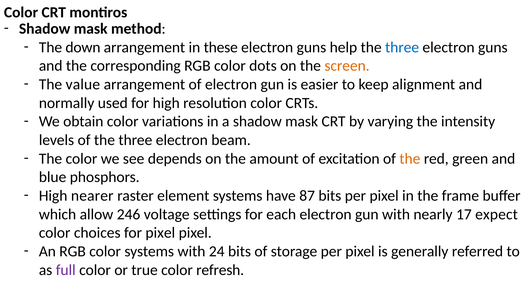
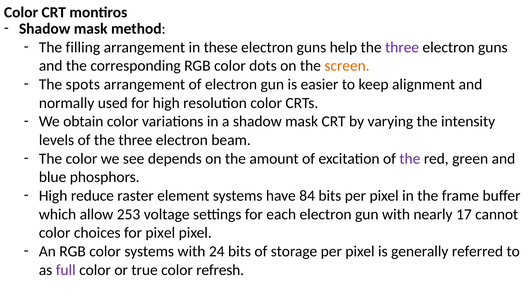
down: down -> filling (83, 47)
three colour: blue -> purple (402, 47)
value: value -> spots (83, 85)
the colour: orange -> purple (410, 159)
nearer: nearer -> reduce (92, 196)
87: 87 -> 84 (307, 196)
246: 246 -> 253 (129, 215)
expect: expect -> cannot (497, 215)
